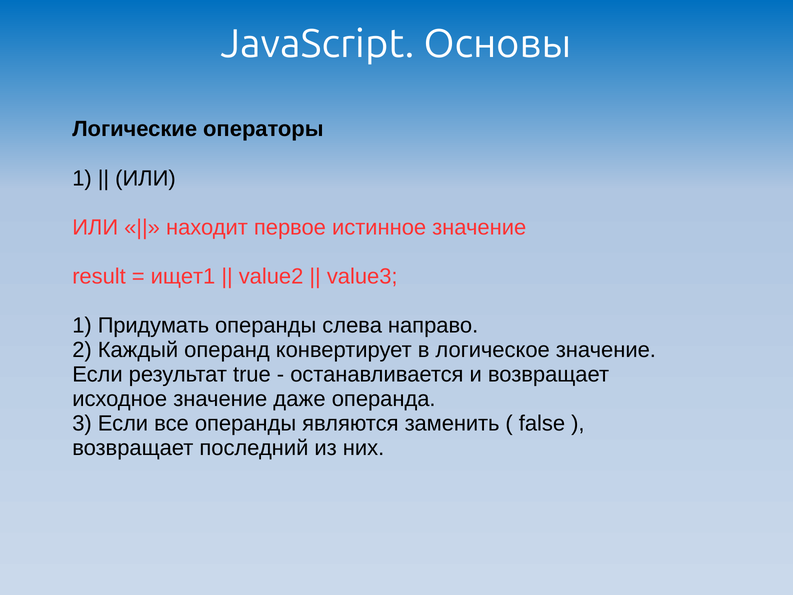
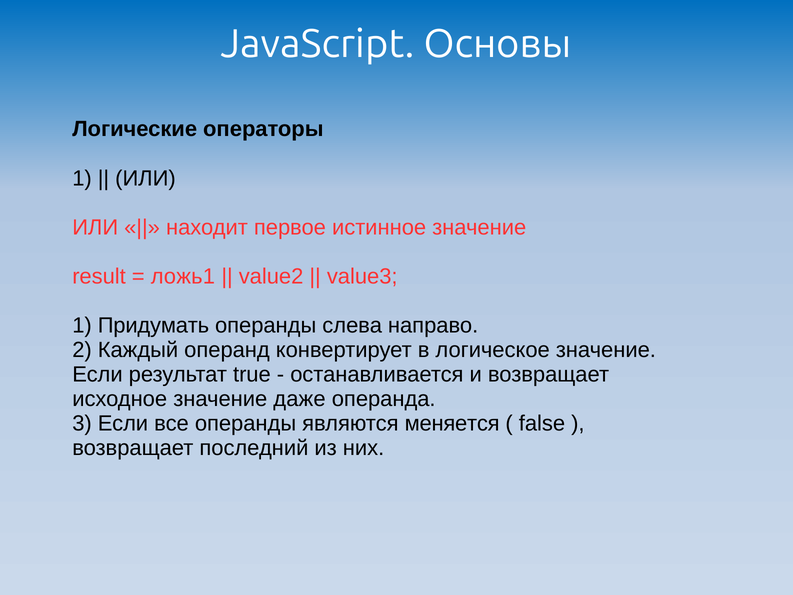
ищет1: ищет1 -> ложь1 (183, 276)
заменить: заменить -> меняется (452, 423)
